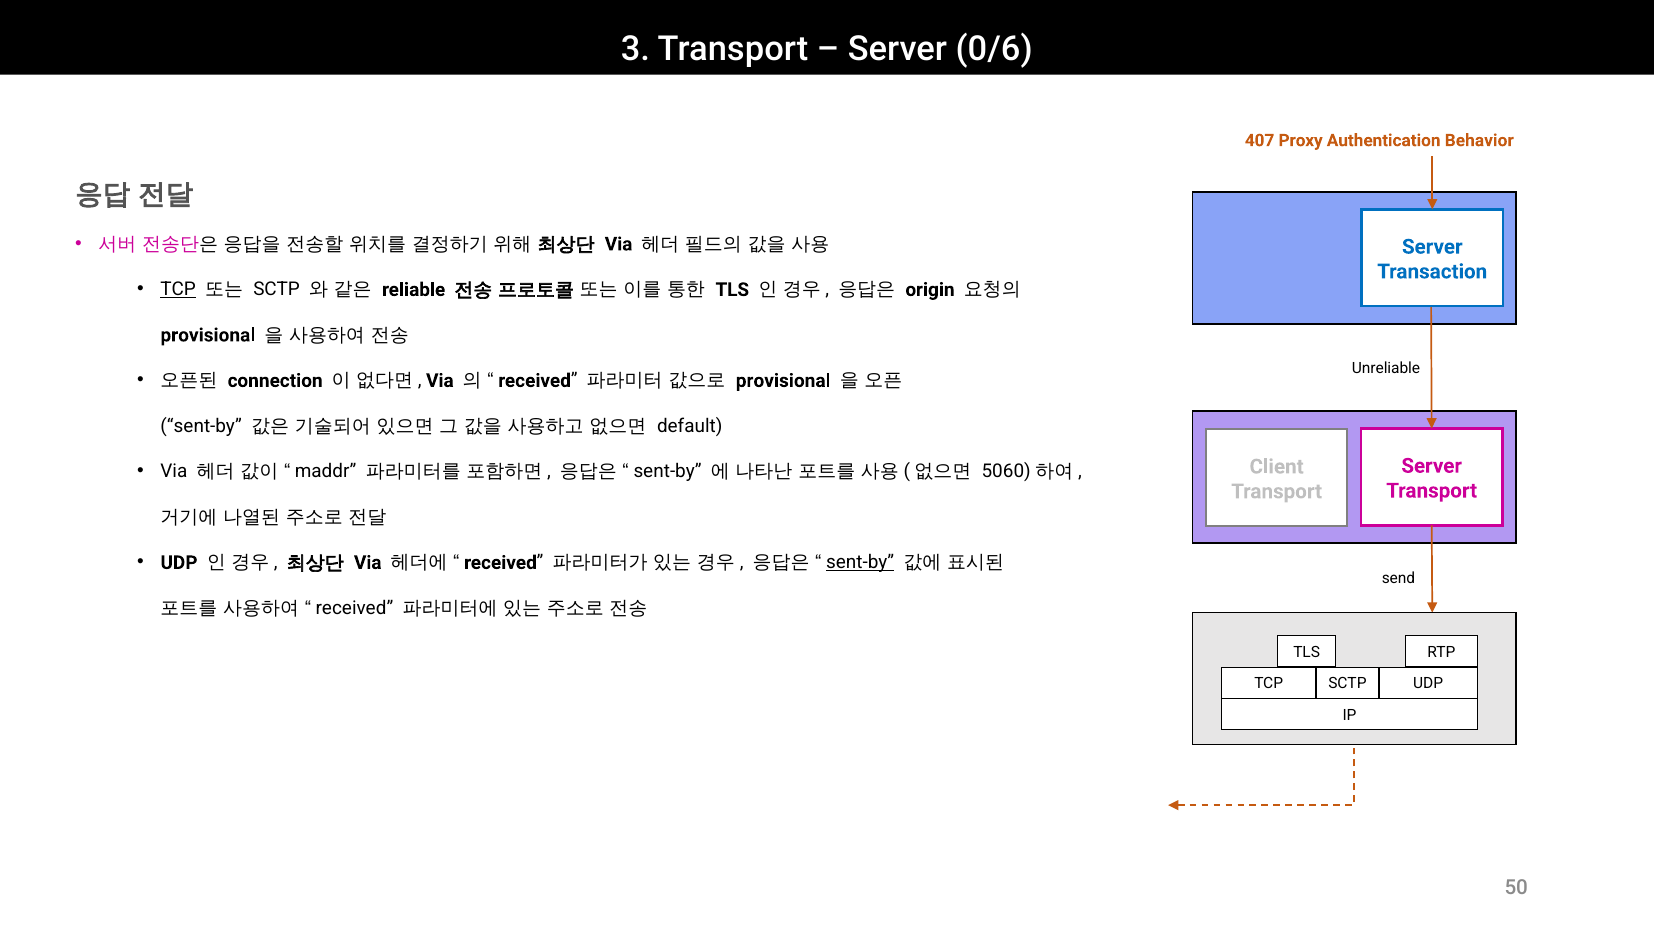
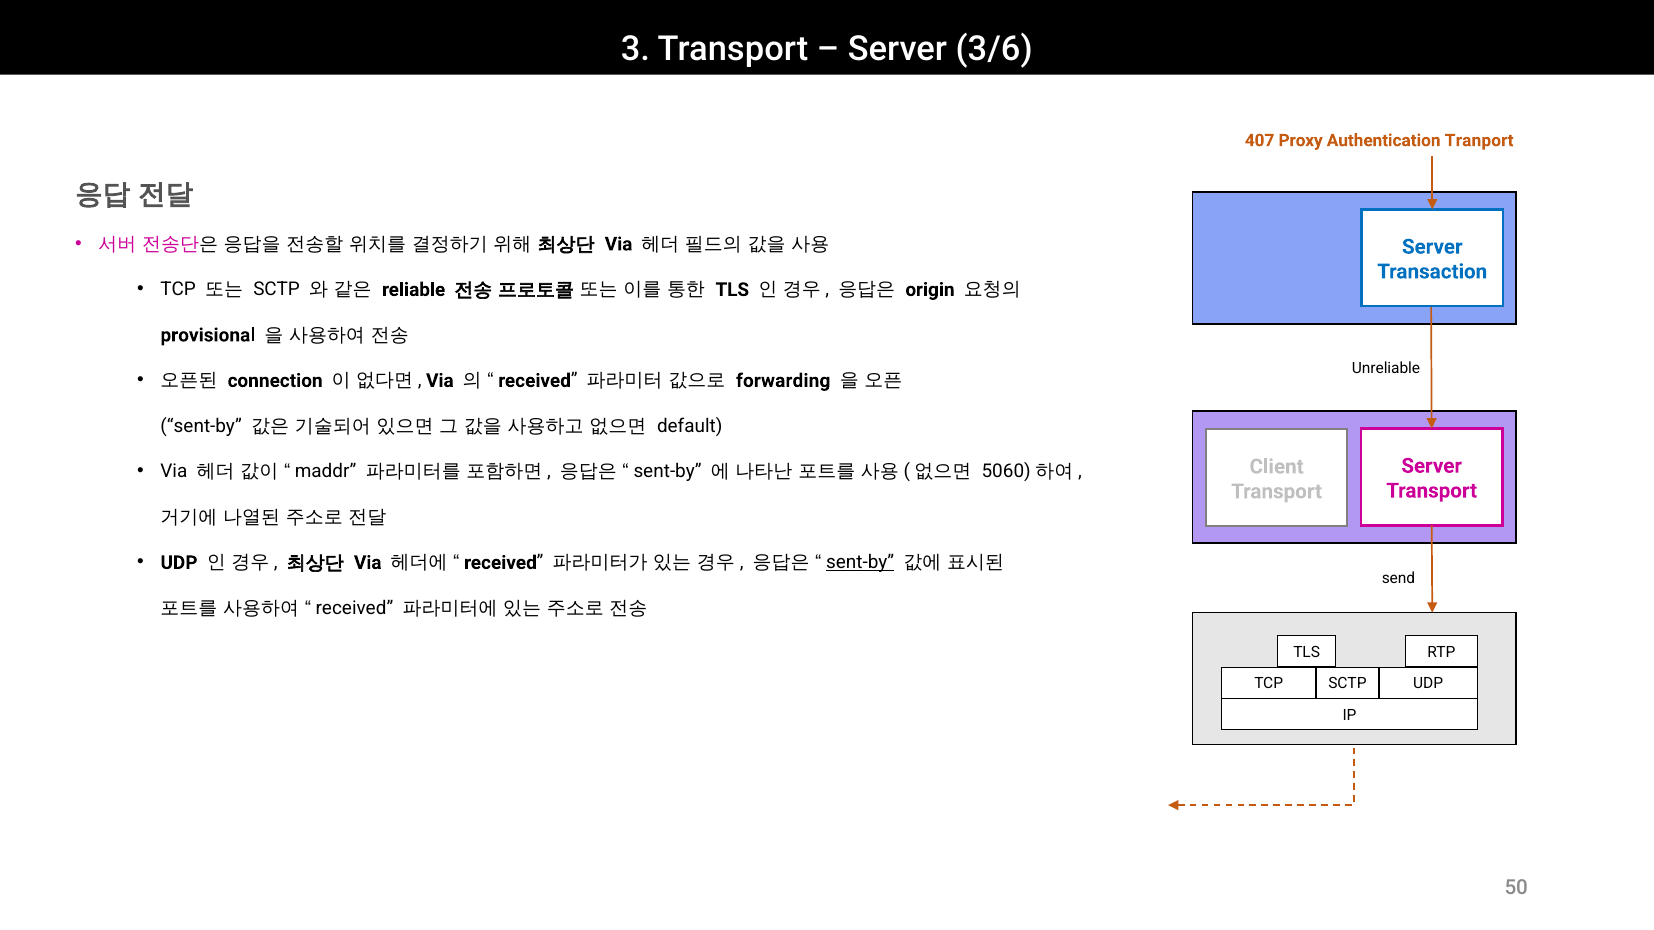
0/6: 0/6 -> 3/6 (994, 50)
Behavior: Behavior -> Tranport (1479, 141)
TCP underline: present -> none (178, 290)
provisional: provisional -> forwarding (783, 381)
